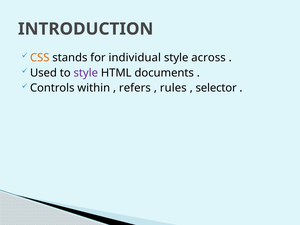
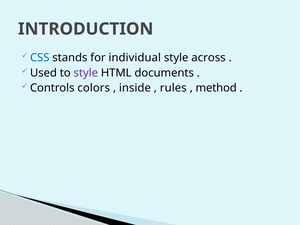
CSS colour: orange -> blue (40, 58)
within: within -> colors (94, 88)
refers: refers -> inside (135, 88)
selector: selector -> method (216, 88)
